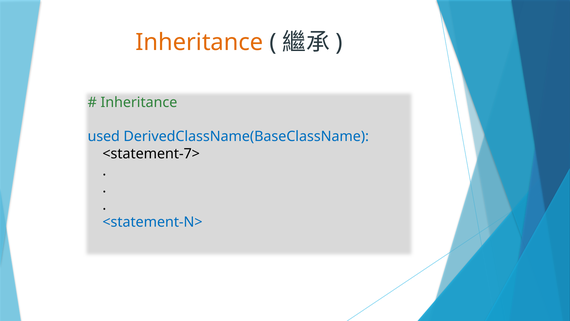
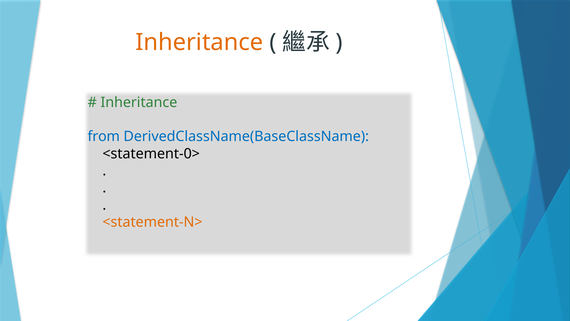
used: used -> from (104, 136)
<statement-7>: <statement-7> -> <statement-0> (151, 153)
<statement-N> colour: blue -> orange (152, 222)
